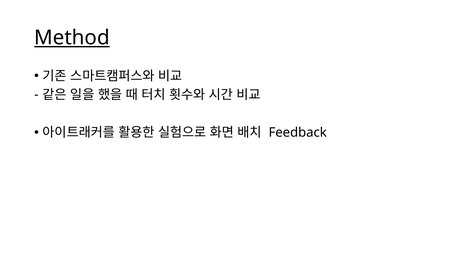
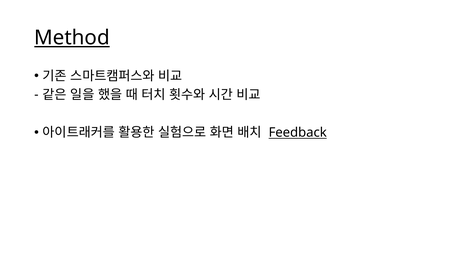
Feedback underline: none -> present (298, 132)
